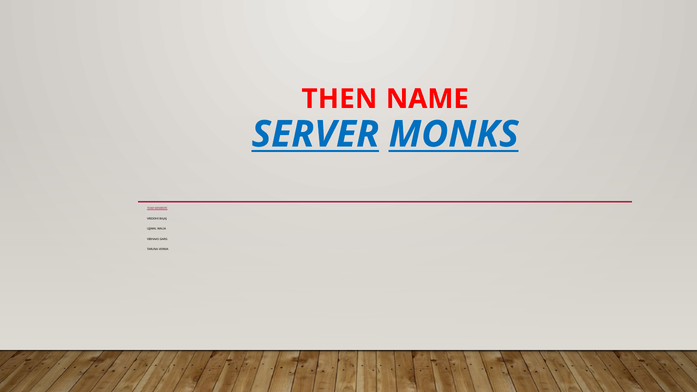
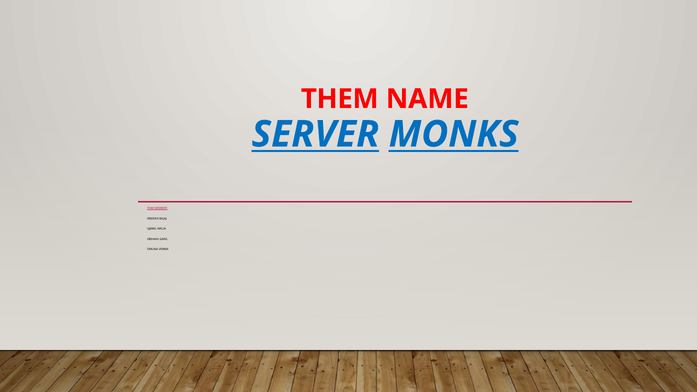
THEN: THEN -> THEM (340, 99)
